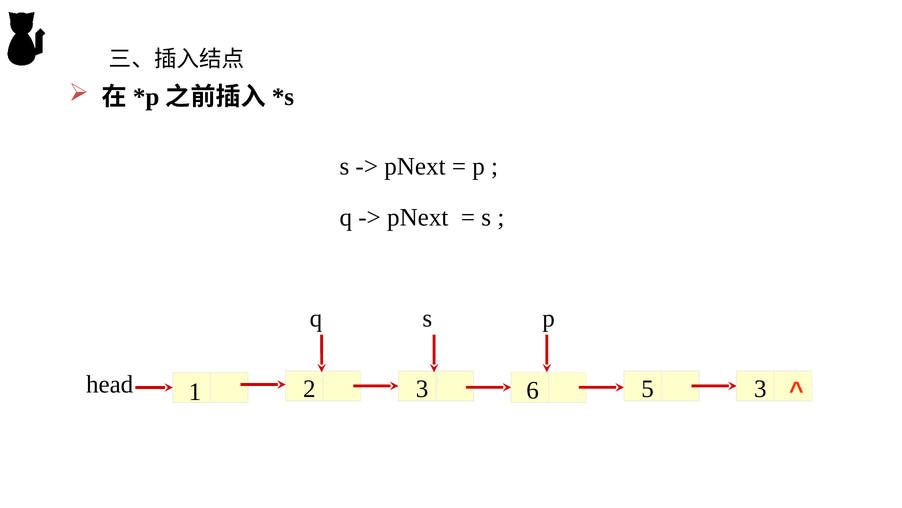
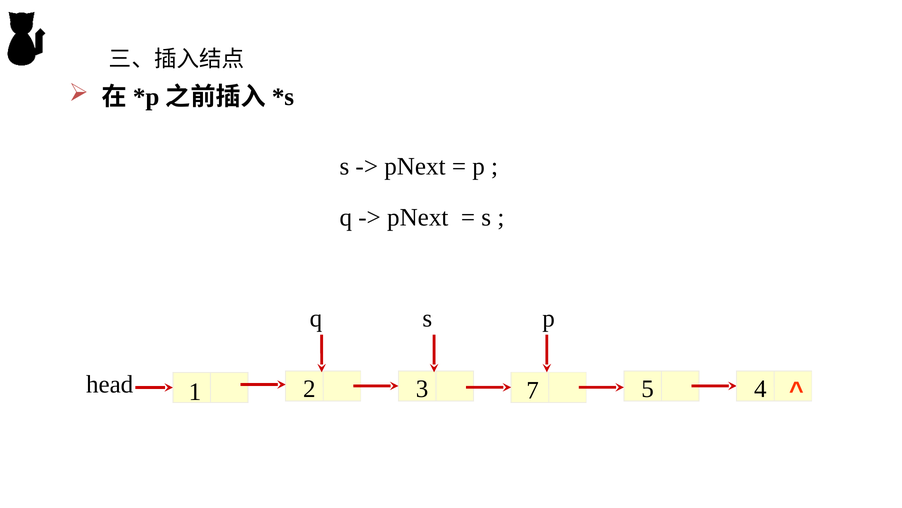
6: 6 -> 7 (533, 390)
5 3: 3 -> 4 (760, 389)
